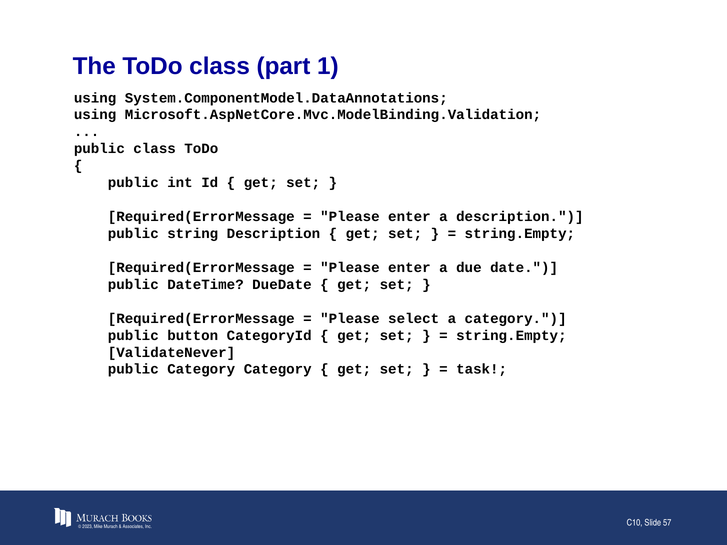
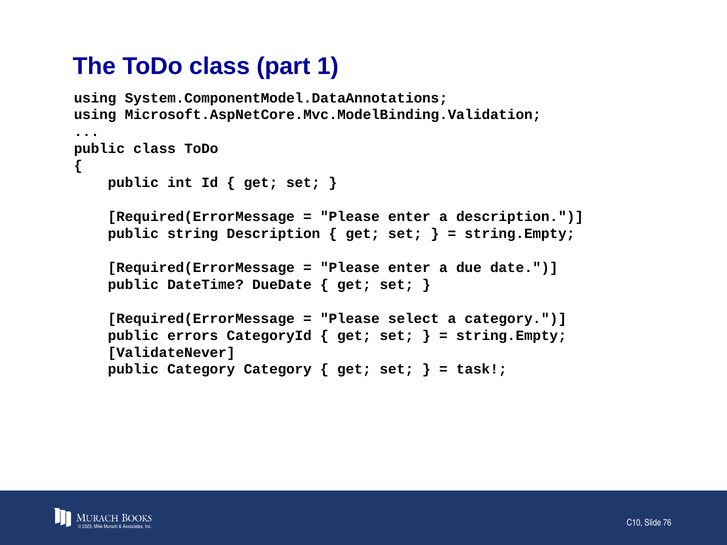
button: button -> errors (193, 336)
57: 57 -> 76 (667, 523)
